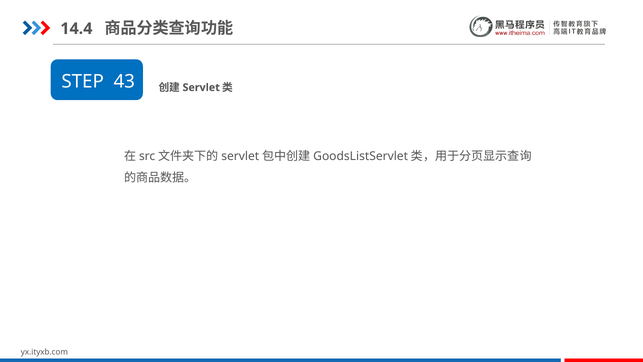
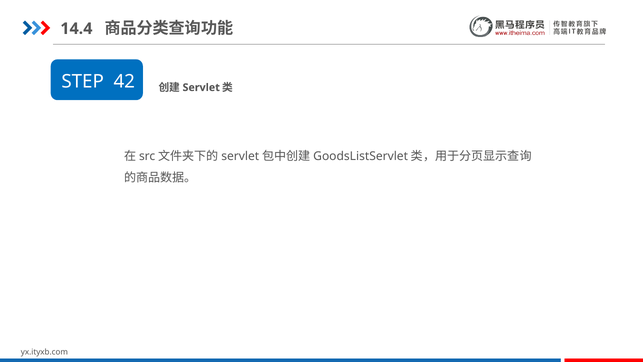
43: 43 -> 42 (124, 81)
